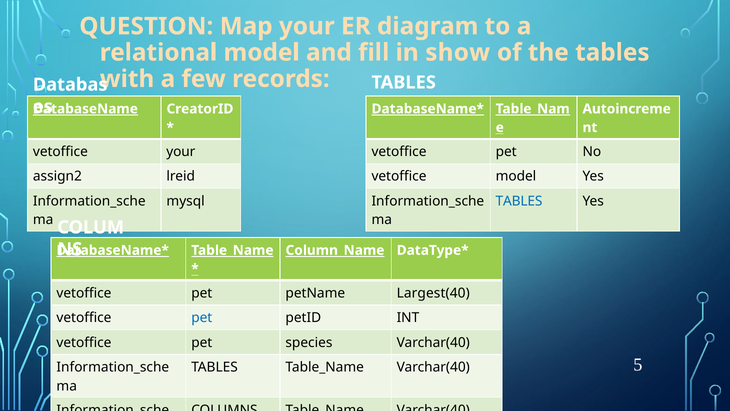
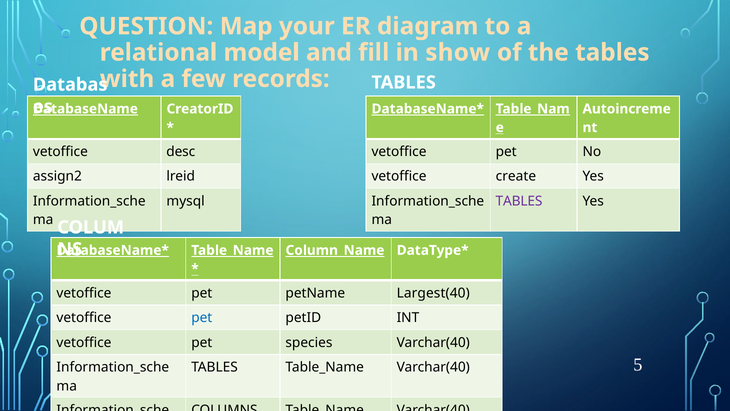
vetoffice your: your -> desc (181, 152)
vetoffice model: model -> create (516, 176)
TABLES colour: blue -> purple (519, 201)
